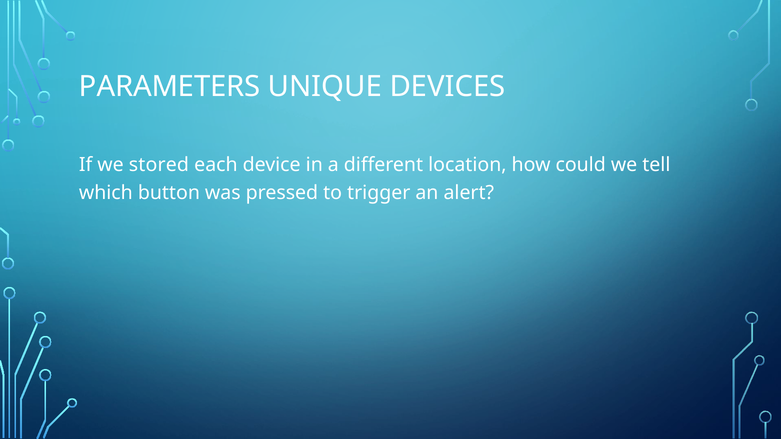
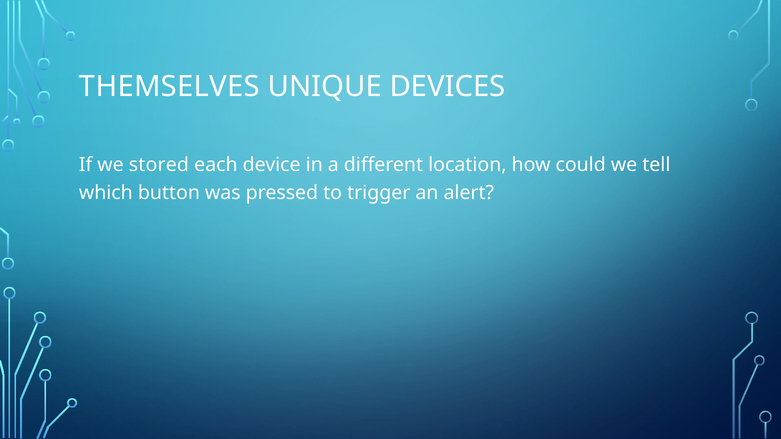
PARAMETERS: PARAMETERS -> THEMSELVES (169, 87)
